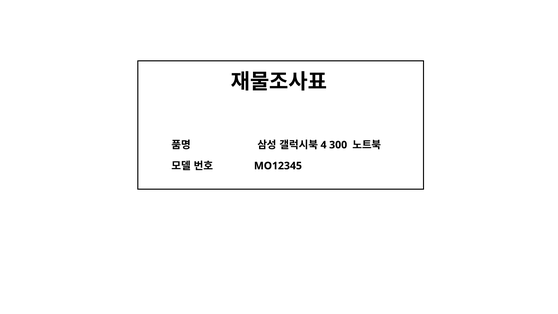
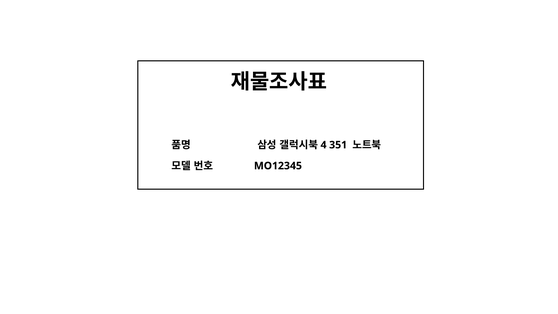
300: 300 -> 351 (338, 145)
